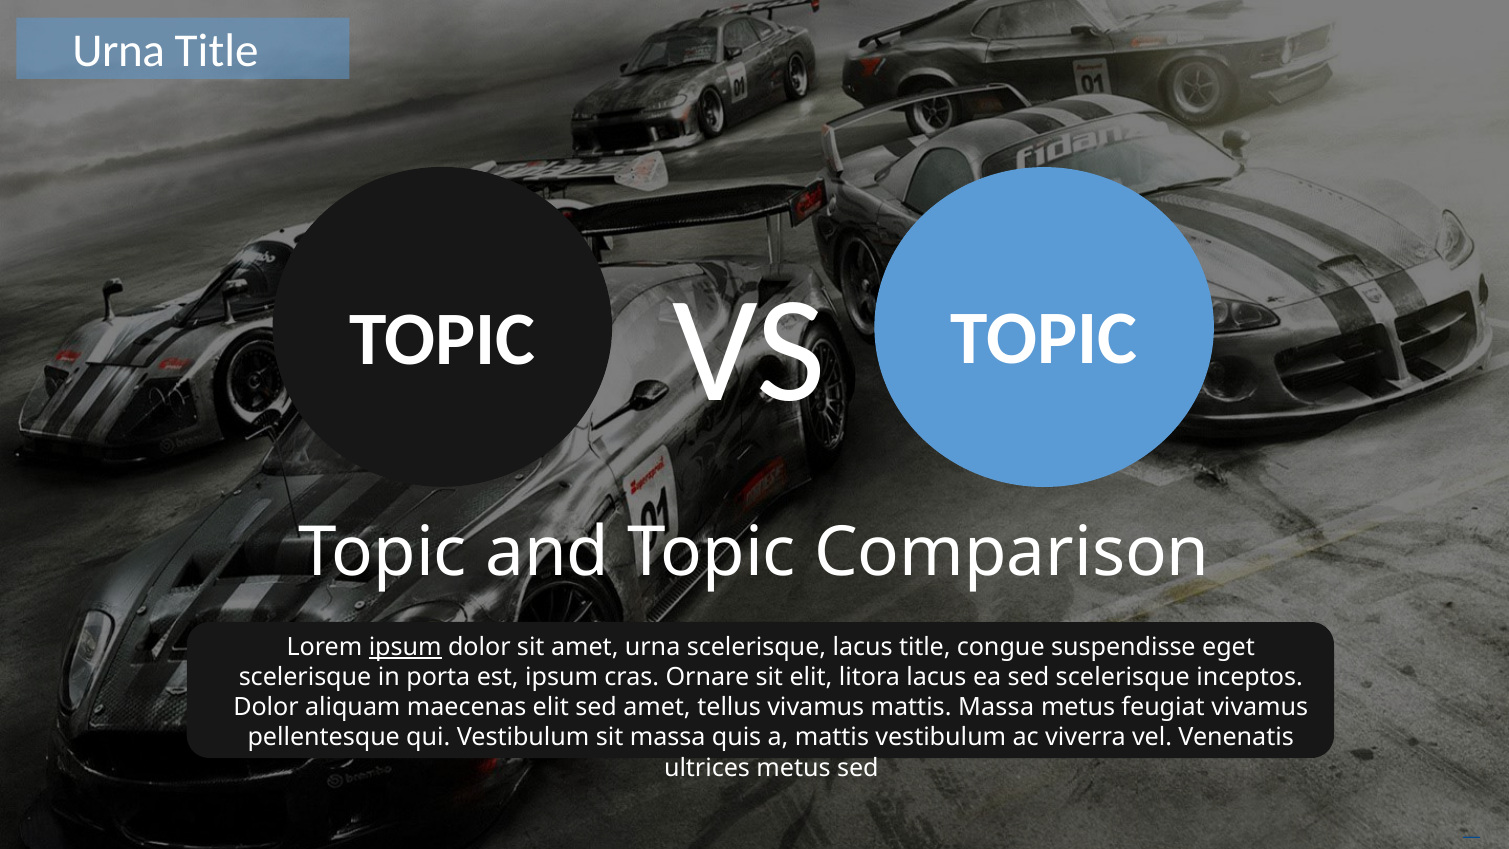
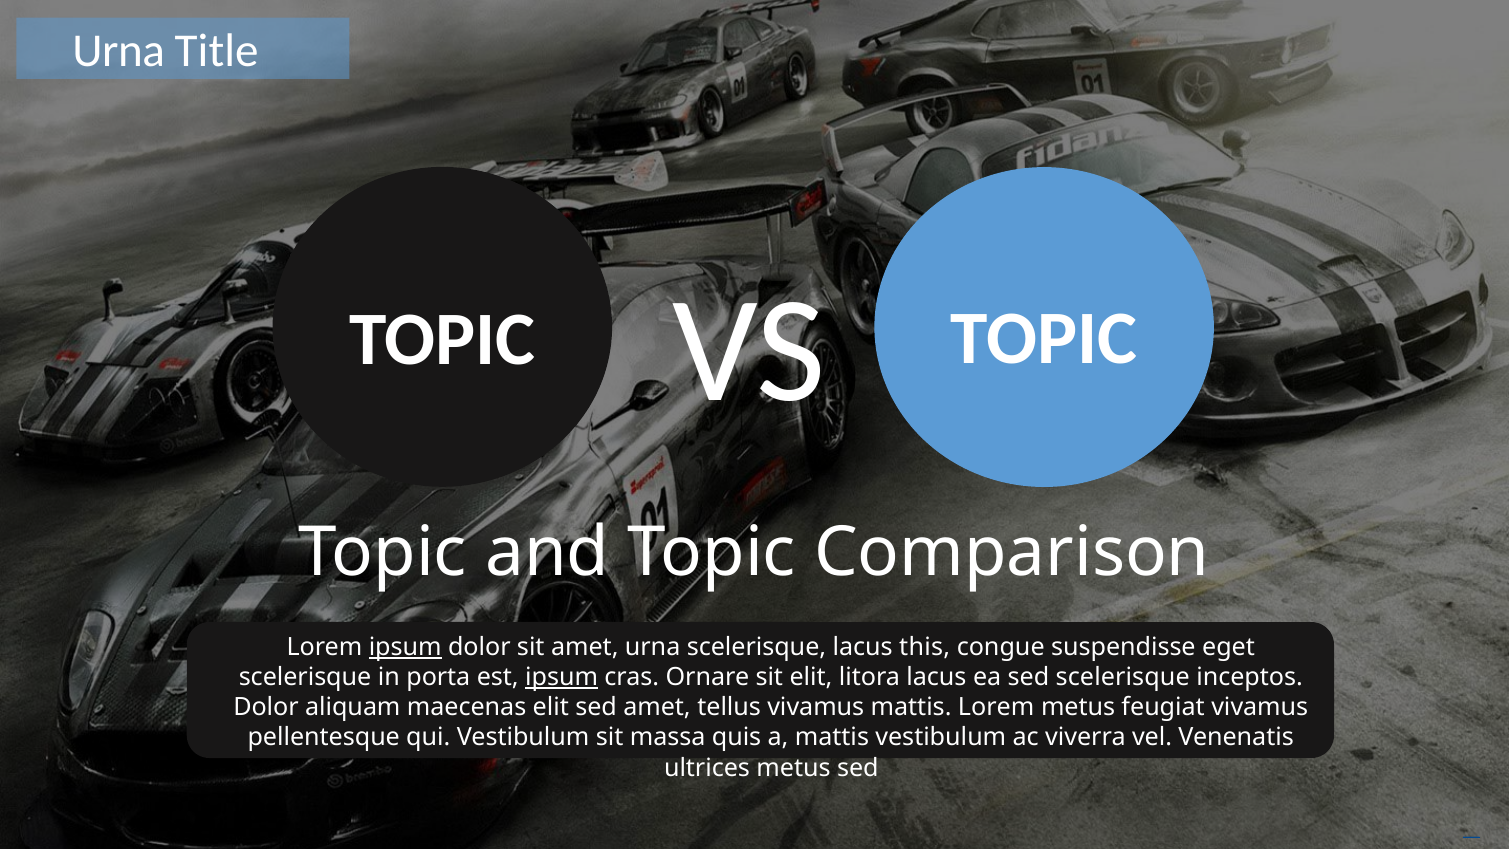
lacus title: title -> this (925, 647)
ipsum underline: none -> present (562, 677)
mattis Massa: Massa -> Lorem (996, 707)
